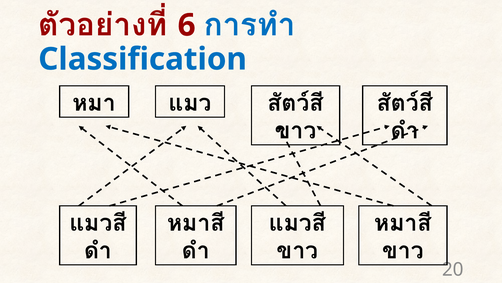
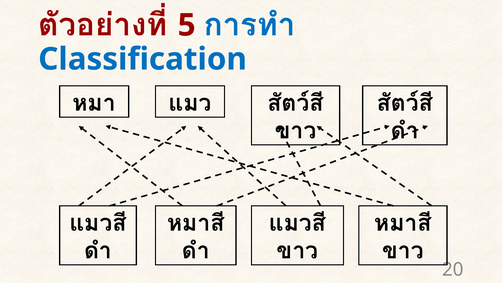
6: 6 -> 5 (187, 25)
